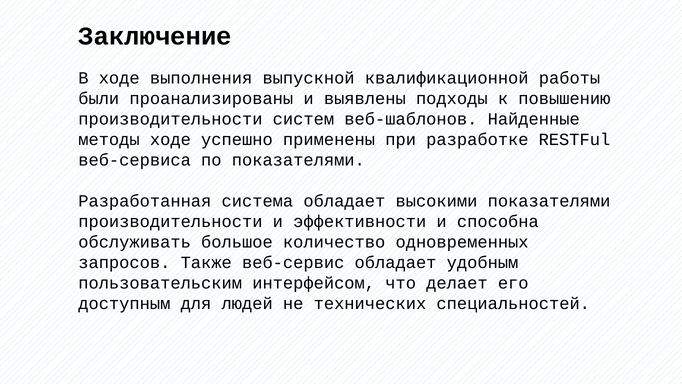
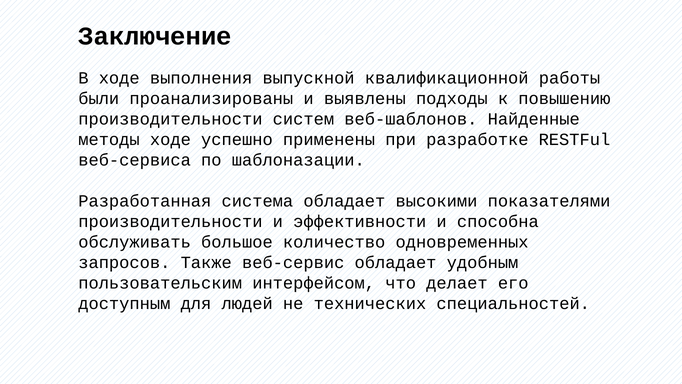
по показателями: показателями -> шаблоназации (298, 160)
